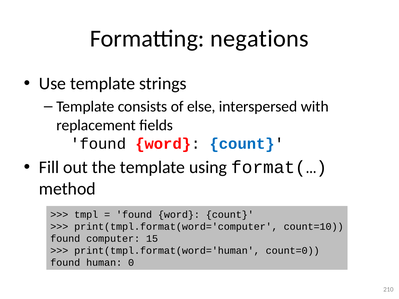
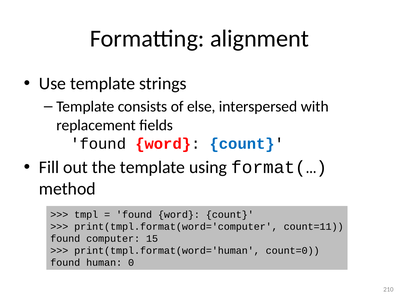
negations: negations -> alignment (260, 39)
count=10: count=10 -> count=11 (314, 227)
